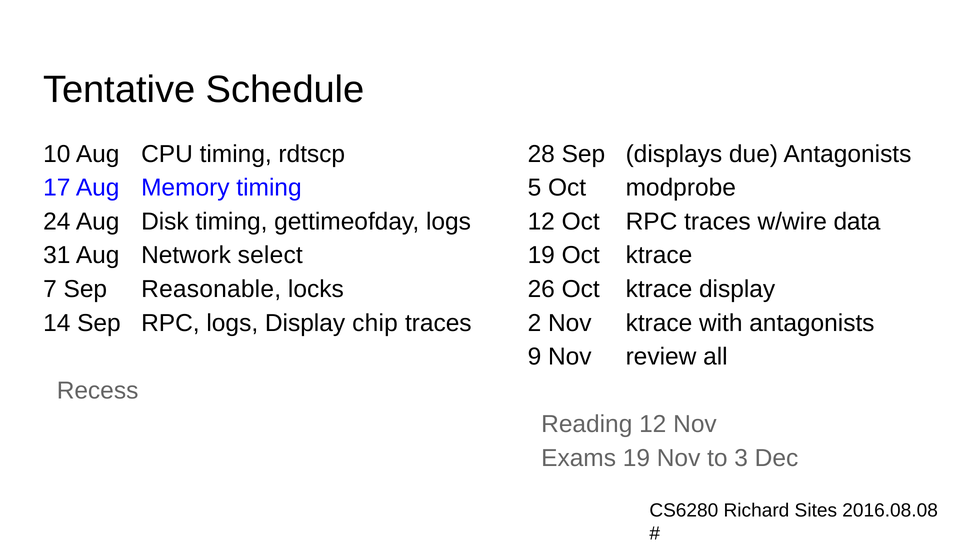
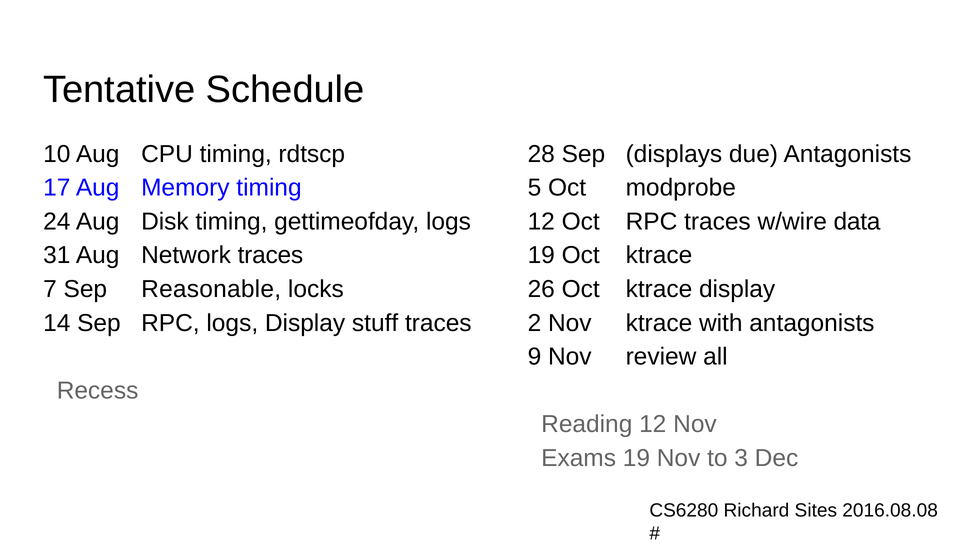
Network select: select -> traces (270, 256)
chip: chip -> stuff (375, 323)
